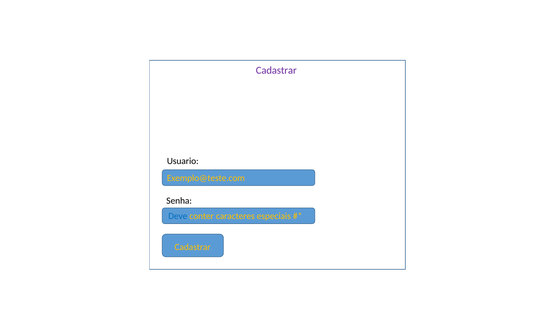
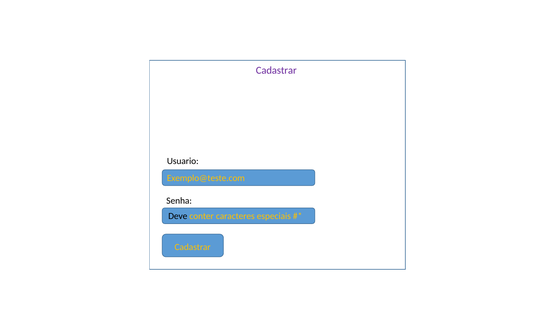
Deve colour: blue -> black (178, 216)
